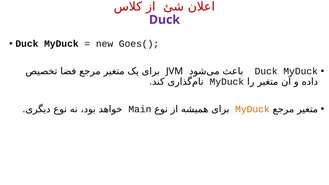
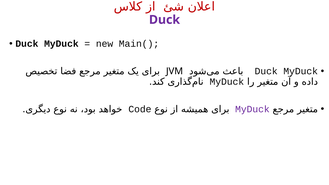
Goes(: Goes( -> Main( (139, 44)
Main: Main -> Code (140, 109)
MyDuck colour: orange -> purple (252, 109)
